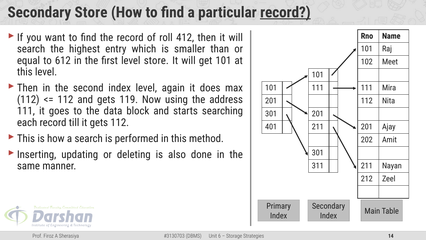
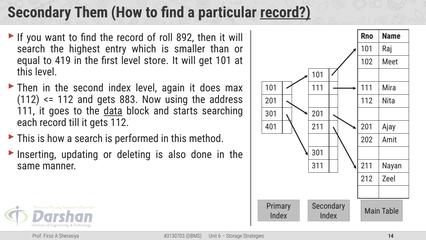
Secondary Store: Store -> Them (91, 12)
412: 412 -> 892 (185, 37)
612: 612 -> 419 (63, 60)
119: 119 -> 883 (129, 99)
data underline: none -> present (113, 111)
